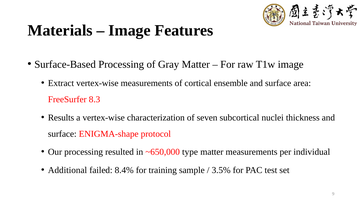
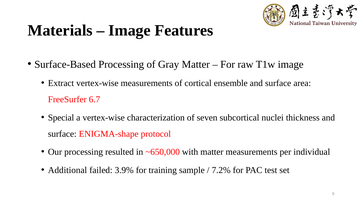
8.3: 8.3 -> 6.7 (95, 100)
Results: Results -> Special (61, 118)
type: type -> with (190, 152)
8.4%: 8.4% -> 3.9% (124, 171)
3.5%: 3.5% -> 7.2% (221, 171)
